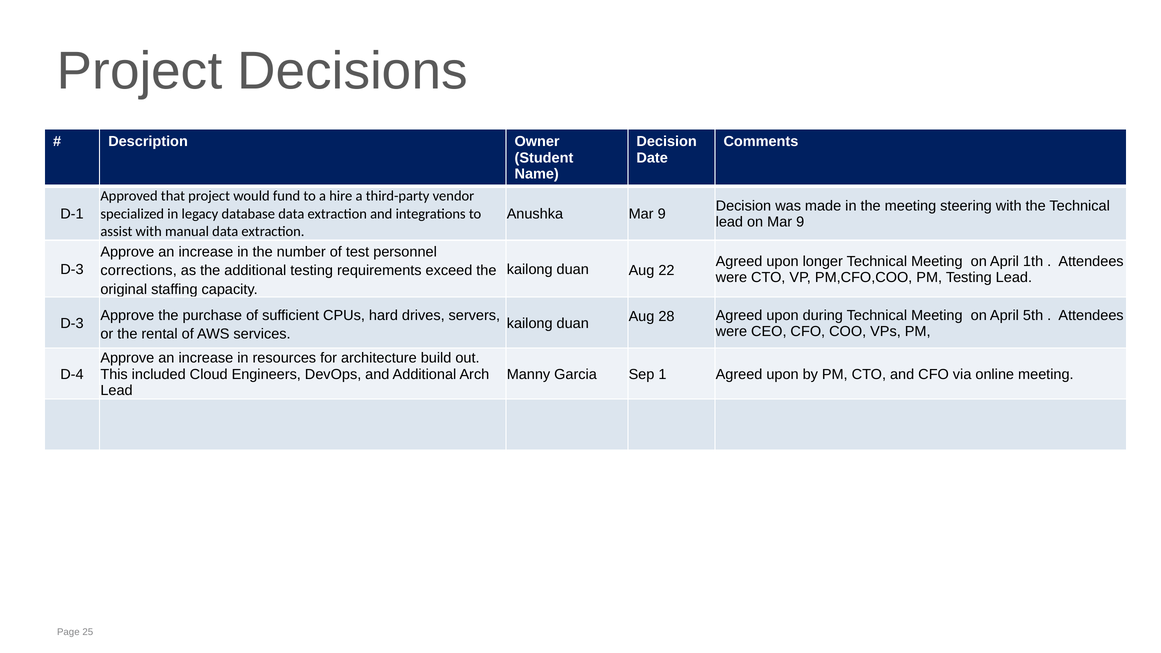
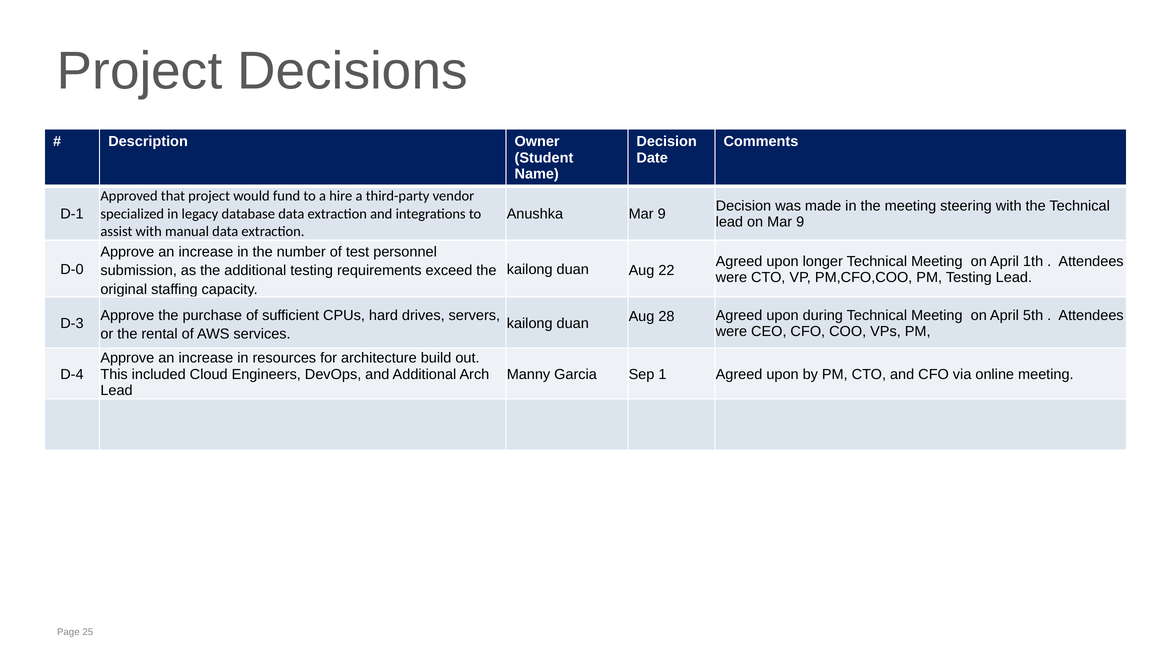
D-3: D-3 -> D-0 (72, 269)
corrections: corrections -> submission (139, 271)
